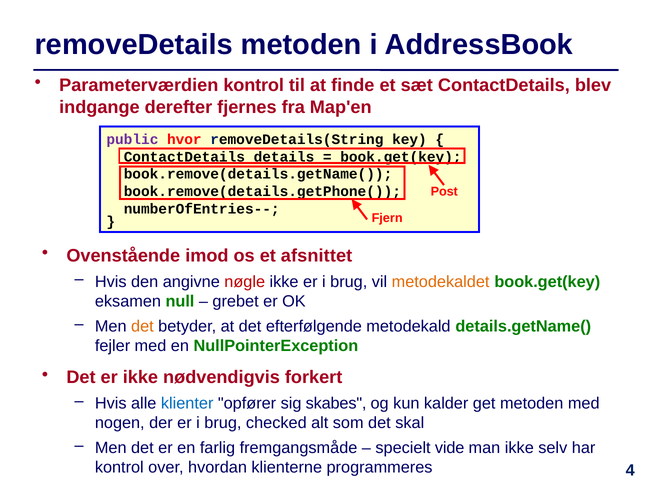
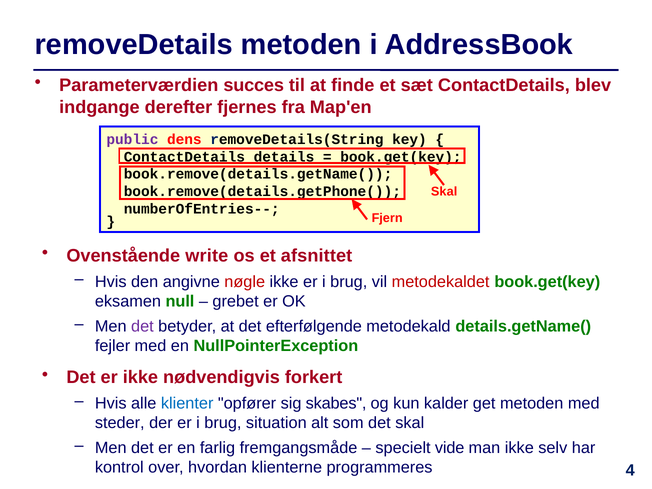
Parameterværdien kontrol: kontrol -> succes (254, 85)
hvor: hvor -> dens (184, 139)
Post: Post -> Skal (444, 192)
imod: imod -> write (207, 256)
metodekaldet colour: orange -> red (441, 282)
det colour: orange -> purple (142, 326)
nogen: nogen -> steder (120, 423)
checked: checked -> situation (276, 423)
